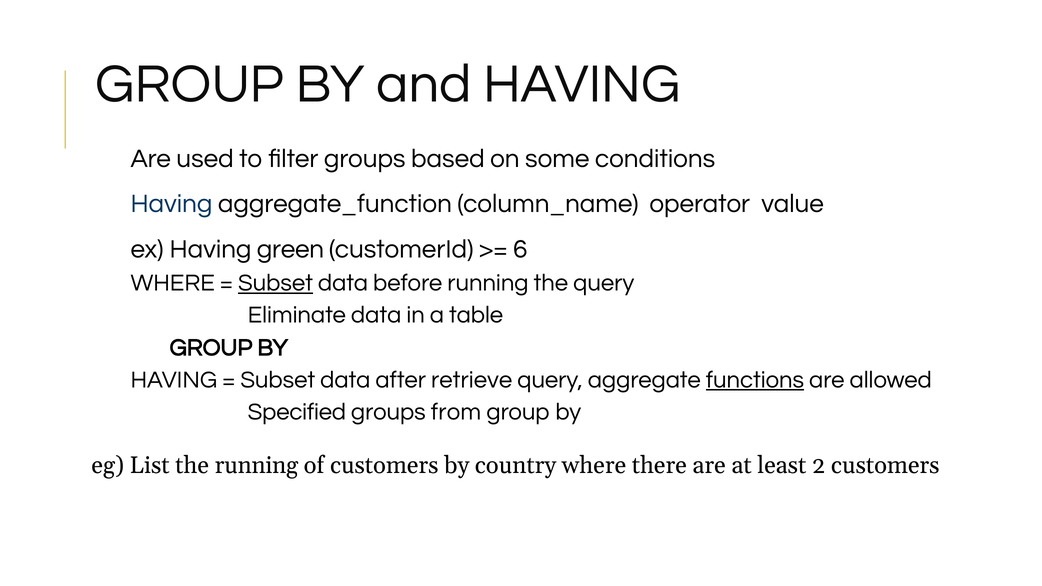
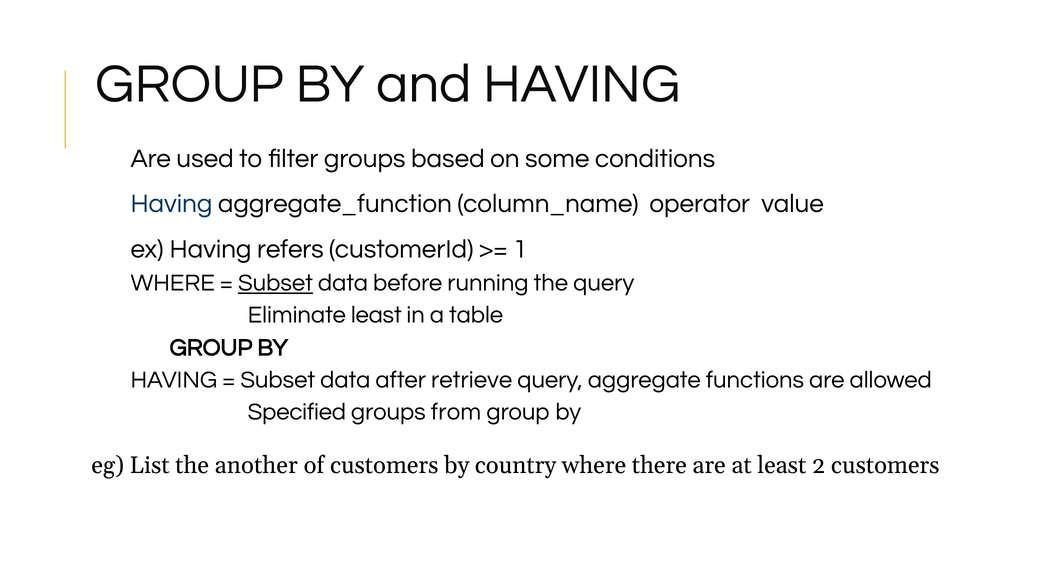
green: green -> refers (290, 249)
6: 6 -> 1 (520, 249)
Eliminate data: data -> least (376, 315)
functions underline: present -> none (755, 380)
the running: running -> another (256, 465)
